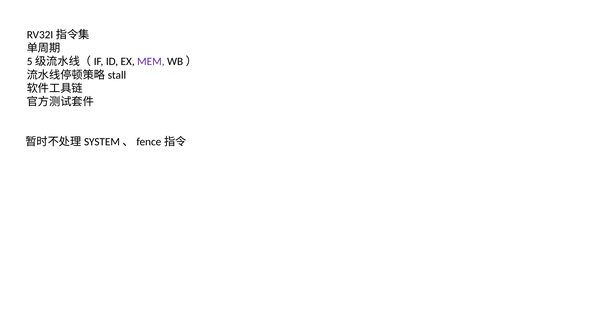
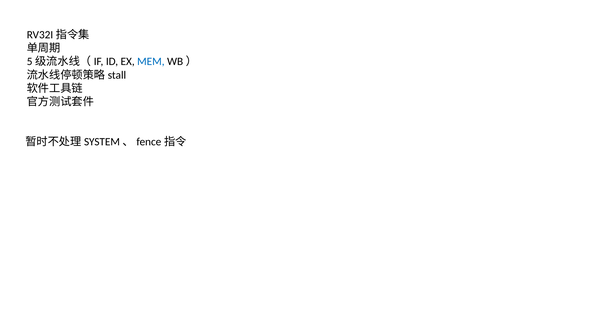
MEM colour: purple -> blue (151, 62)
